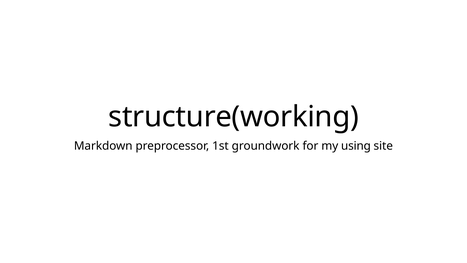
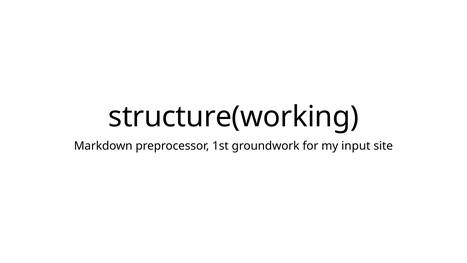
using: using -> input (356, 146)
